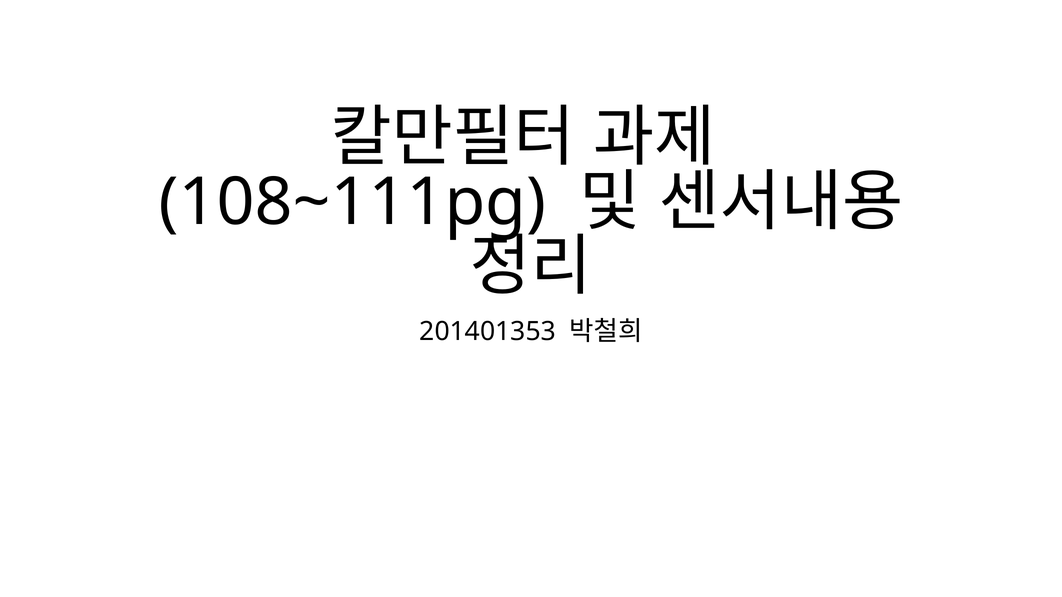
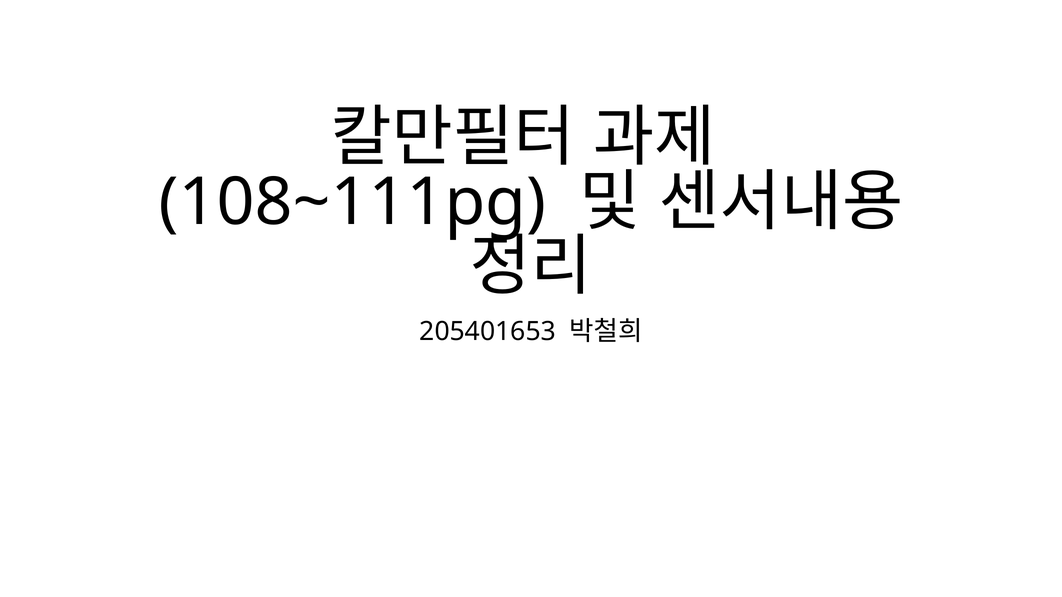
201401353: 201401353 -> 205401653 (488, 332)
